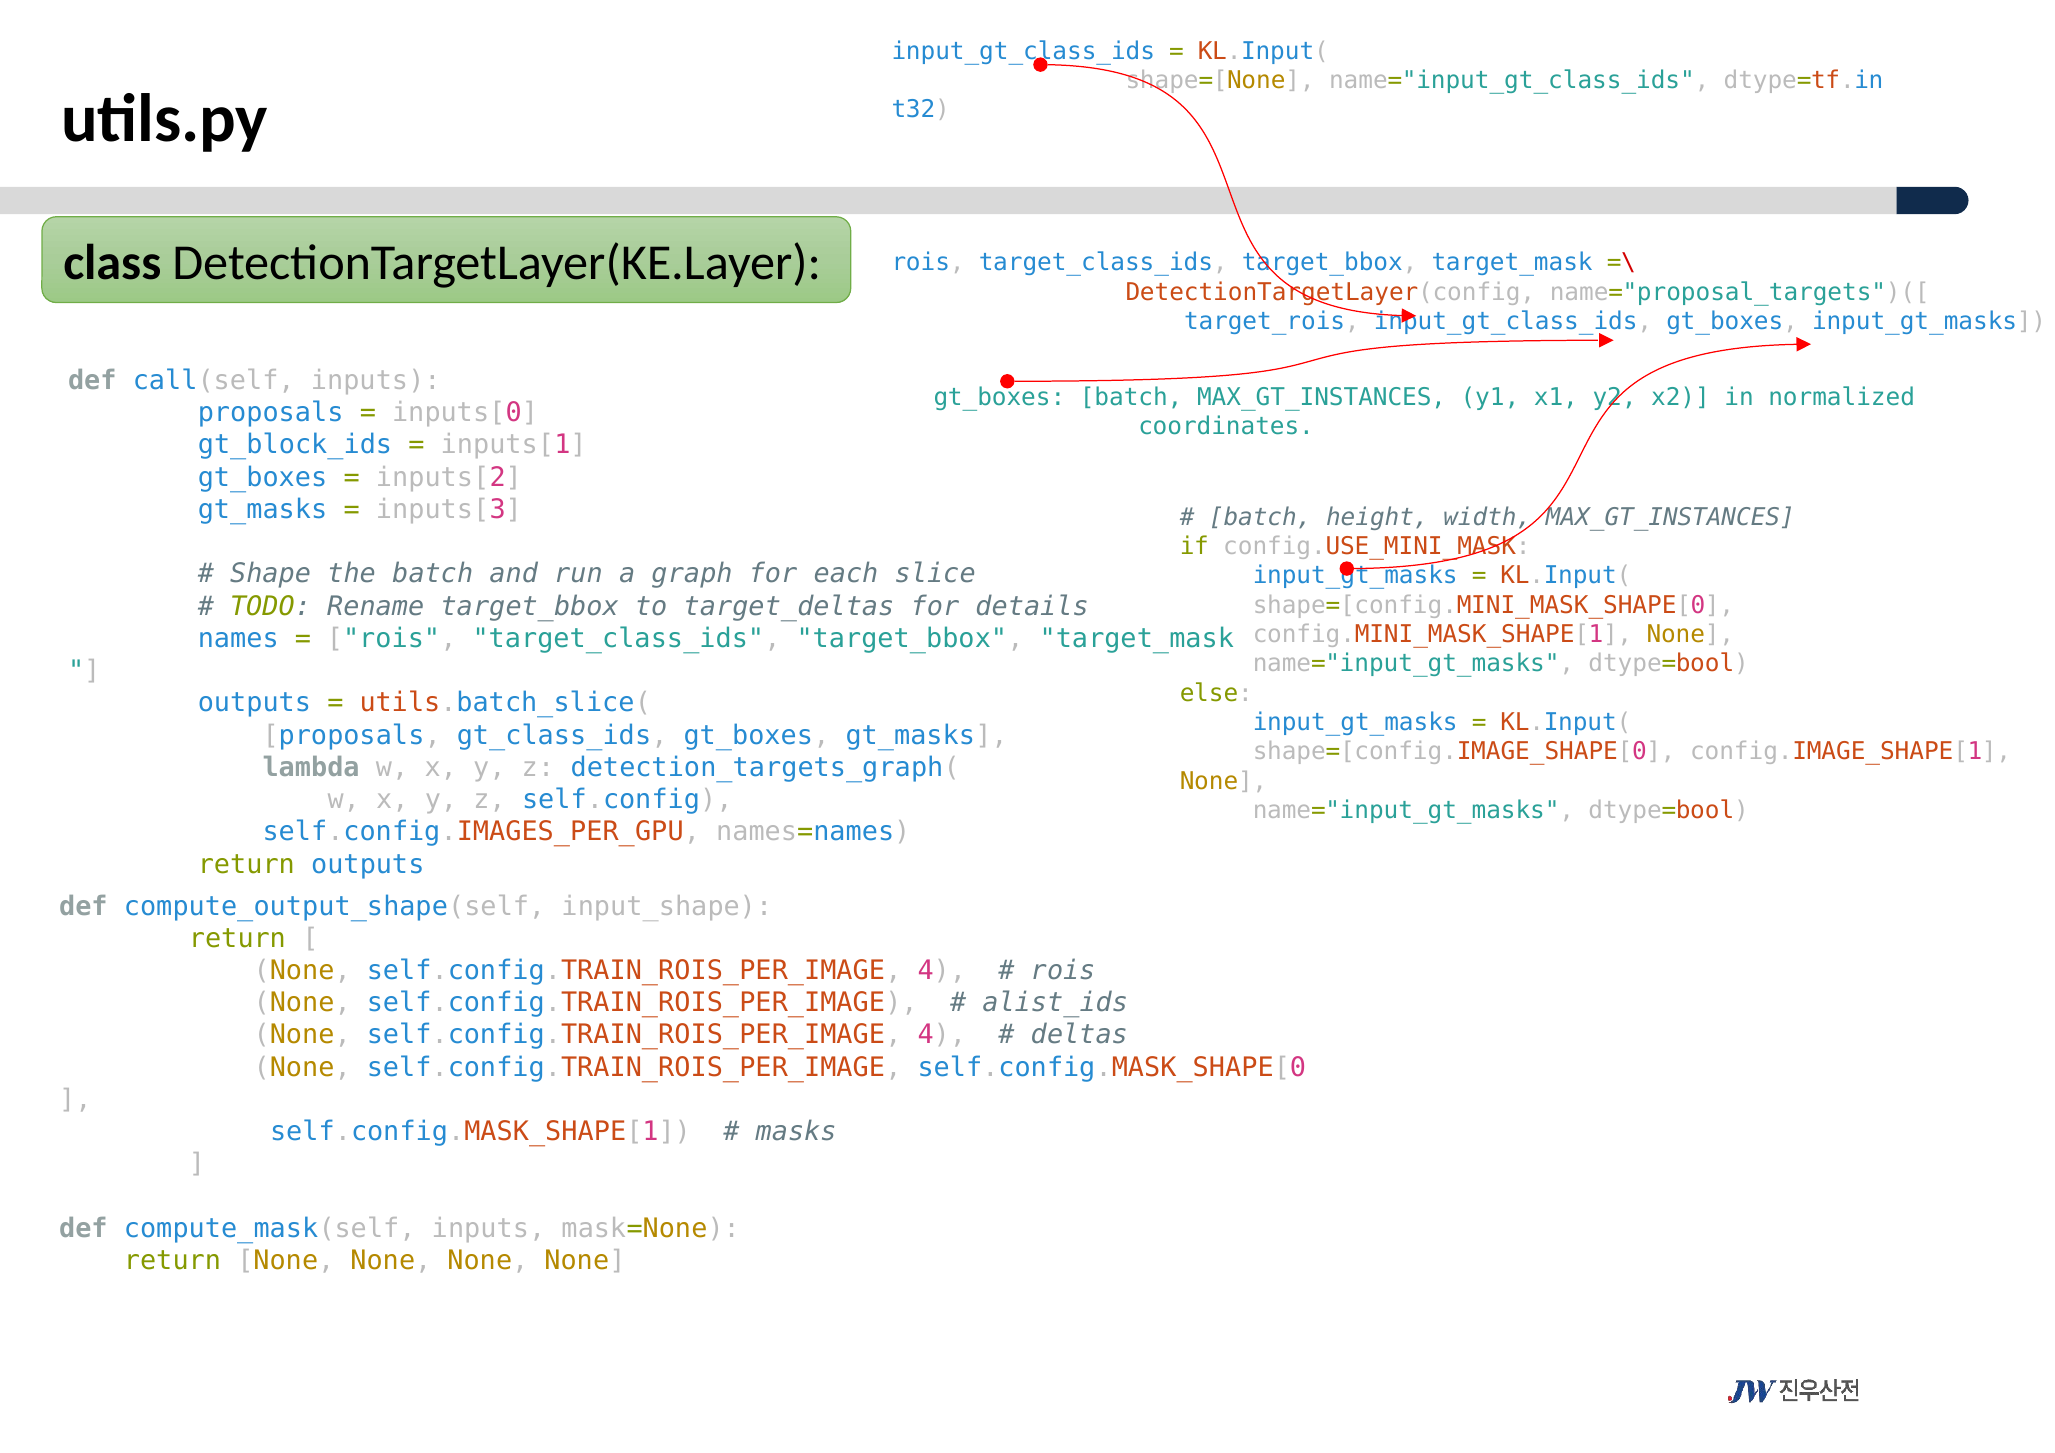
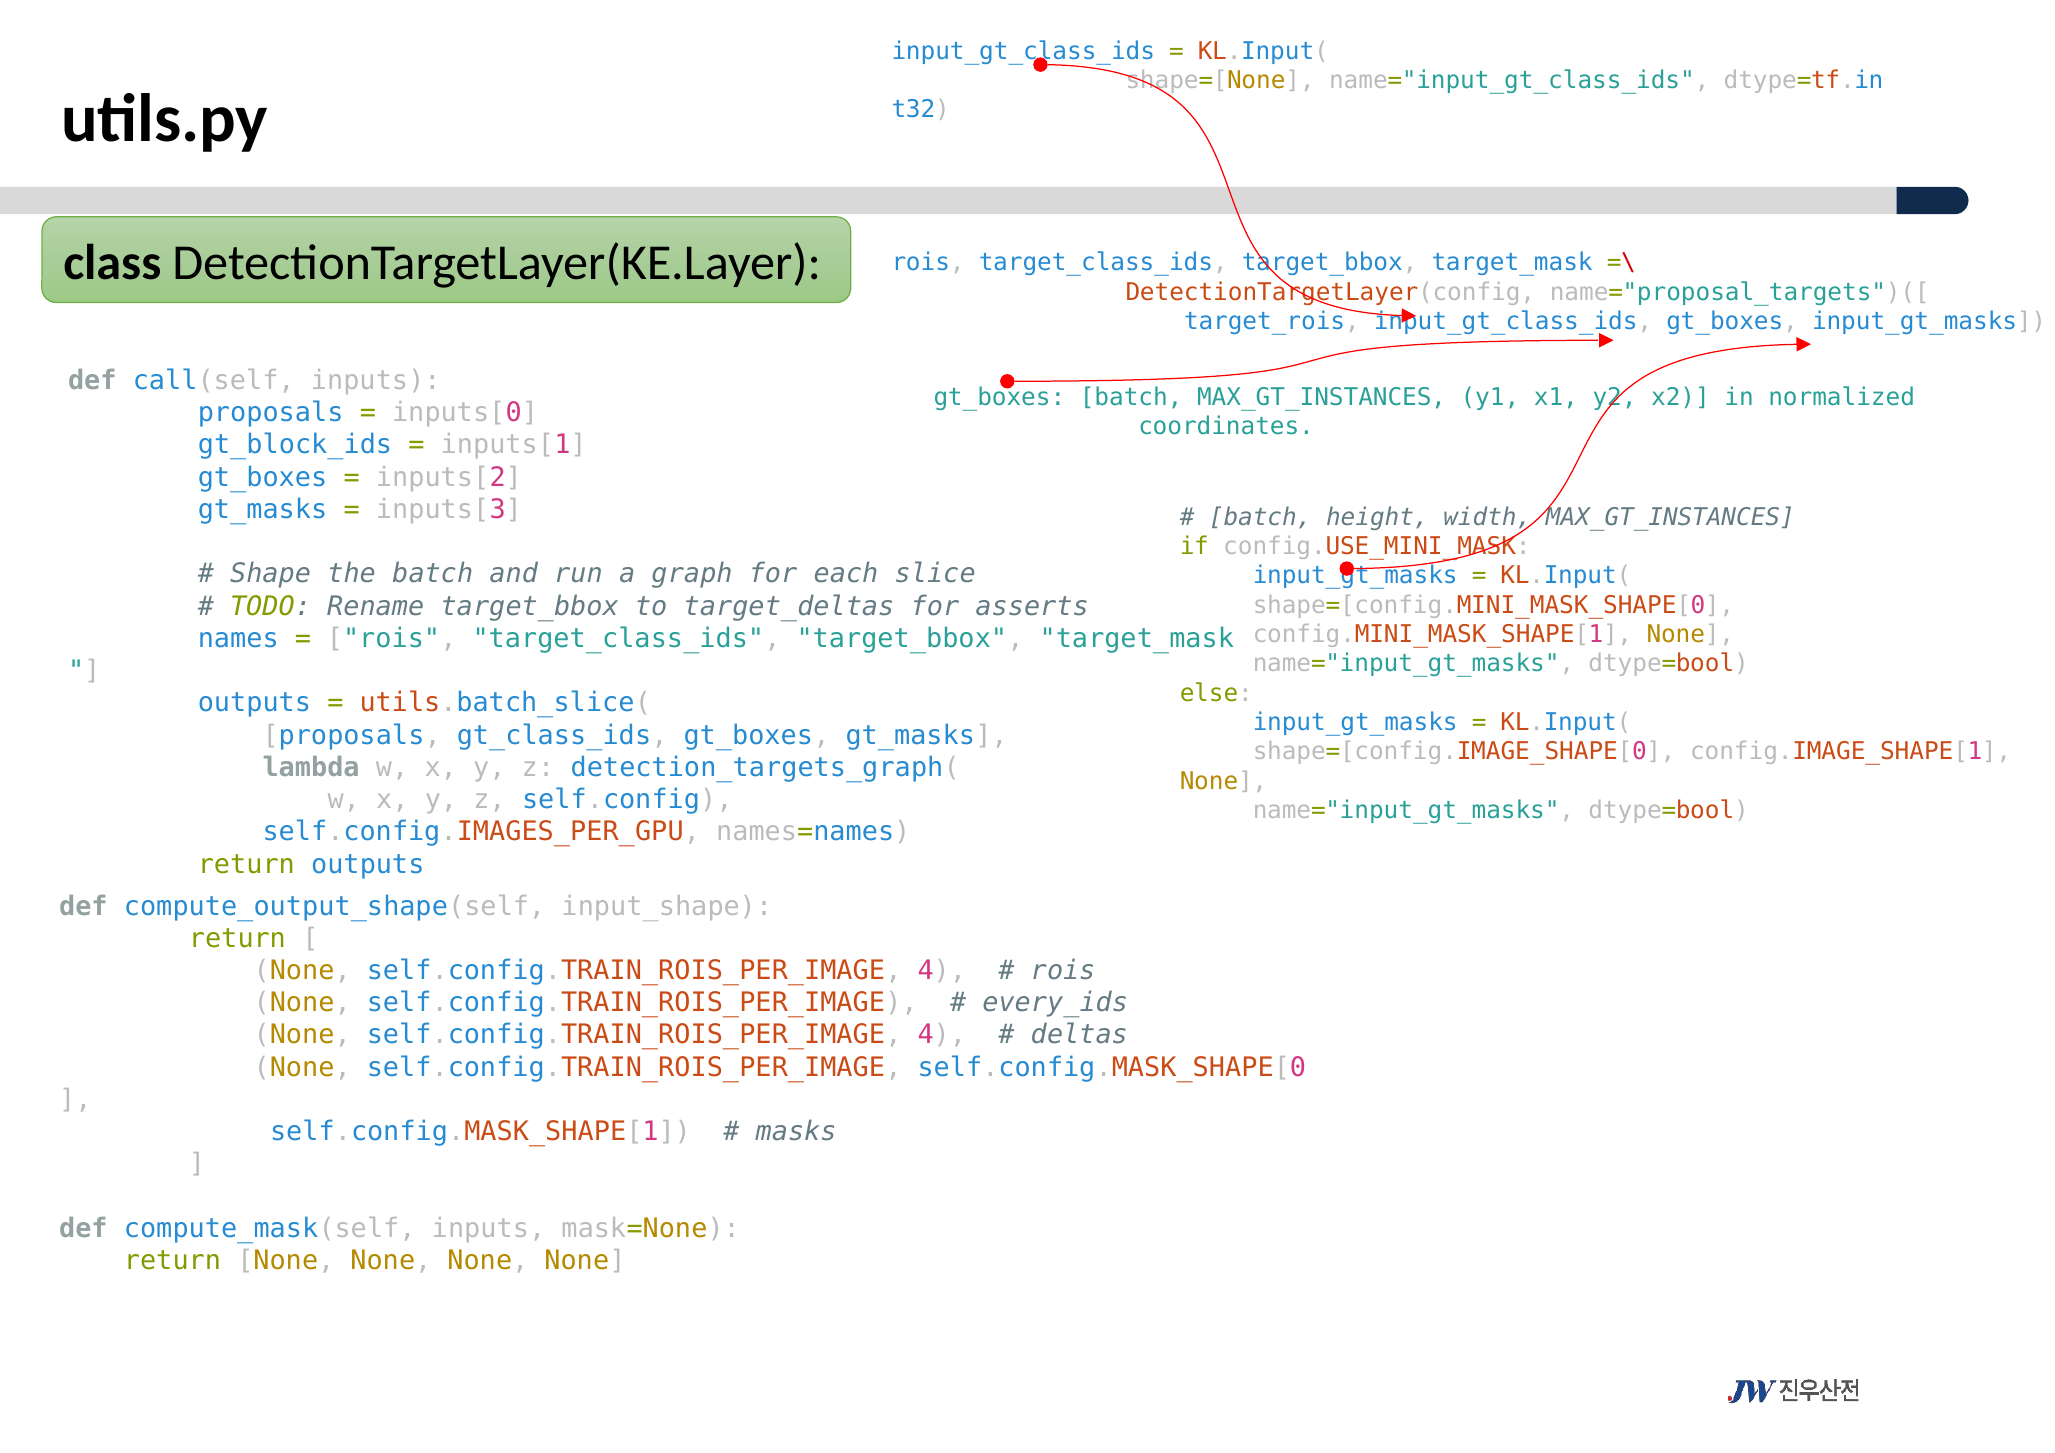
details: details -> asserts (1032, 606)
alist_ids: alist_ids -> every_ids (1055, 1003)
